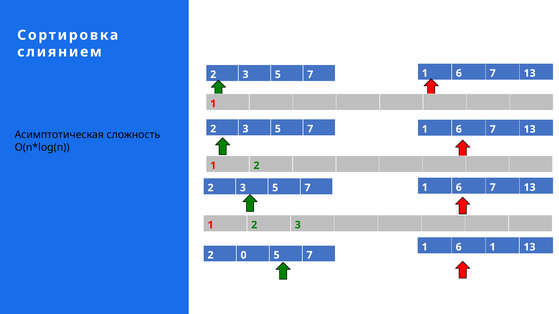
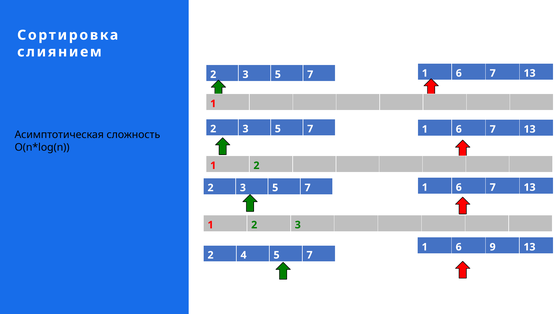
6 1: 1 -> 9 (493, 247)
0: 0 -> 4 (244, 255)
